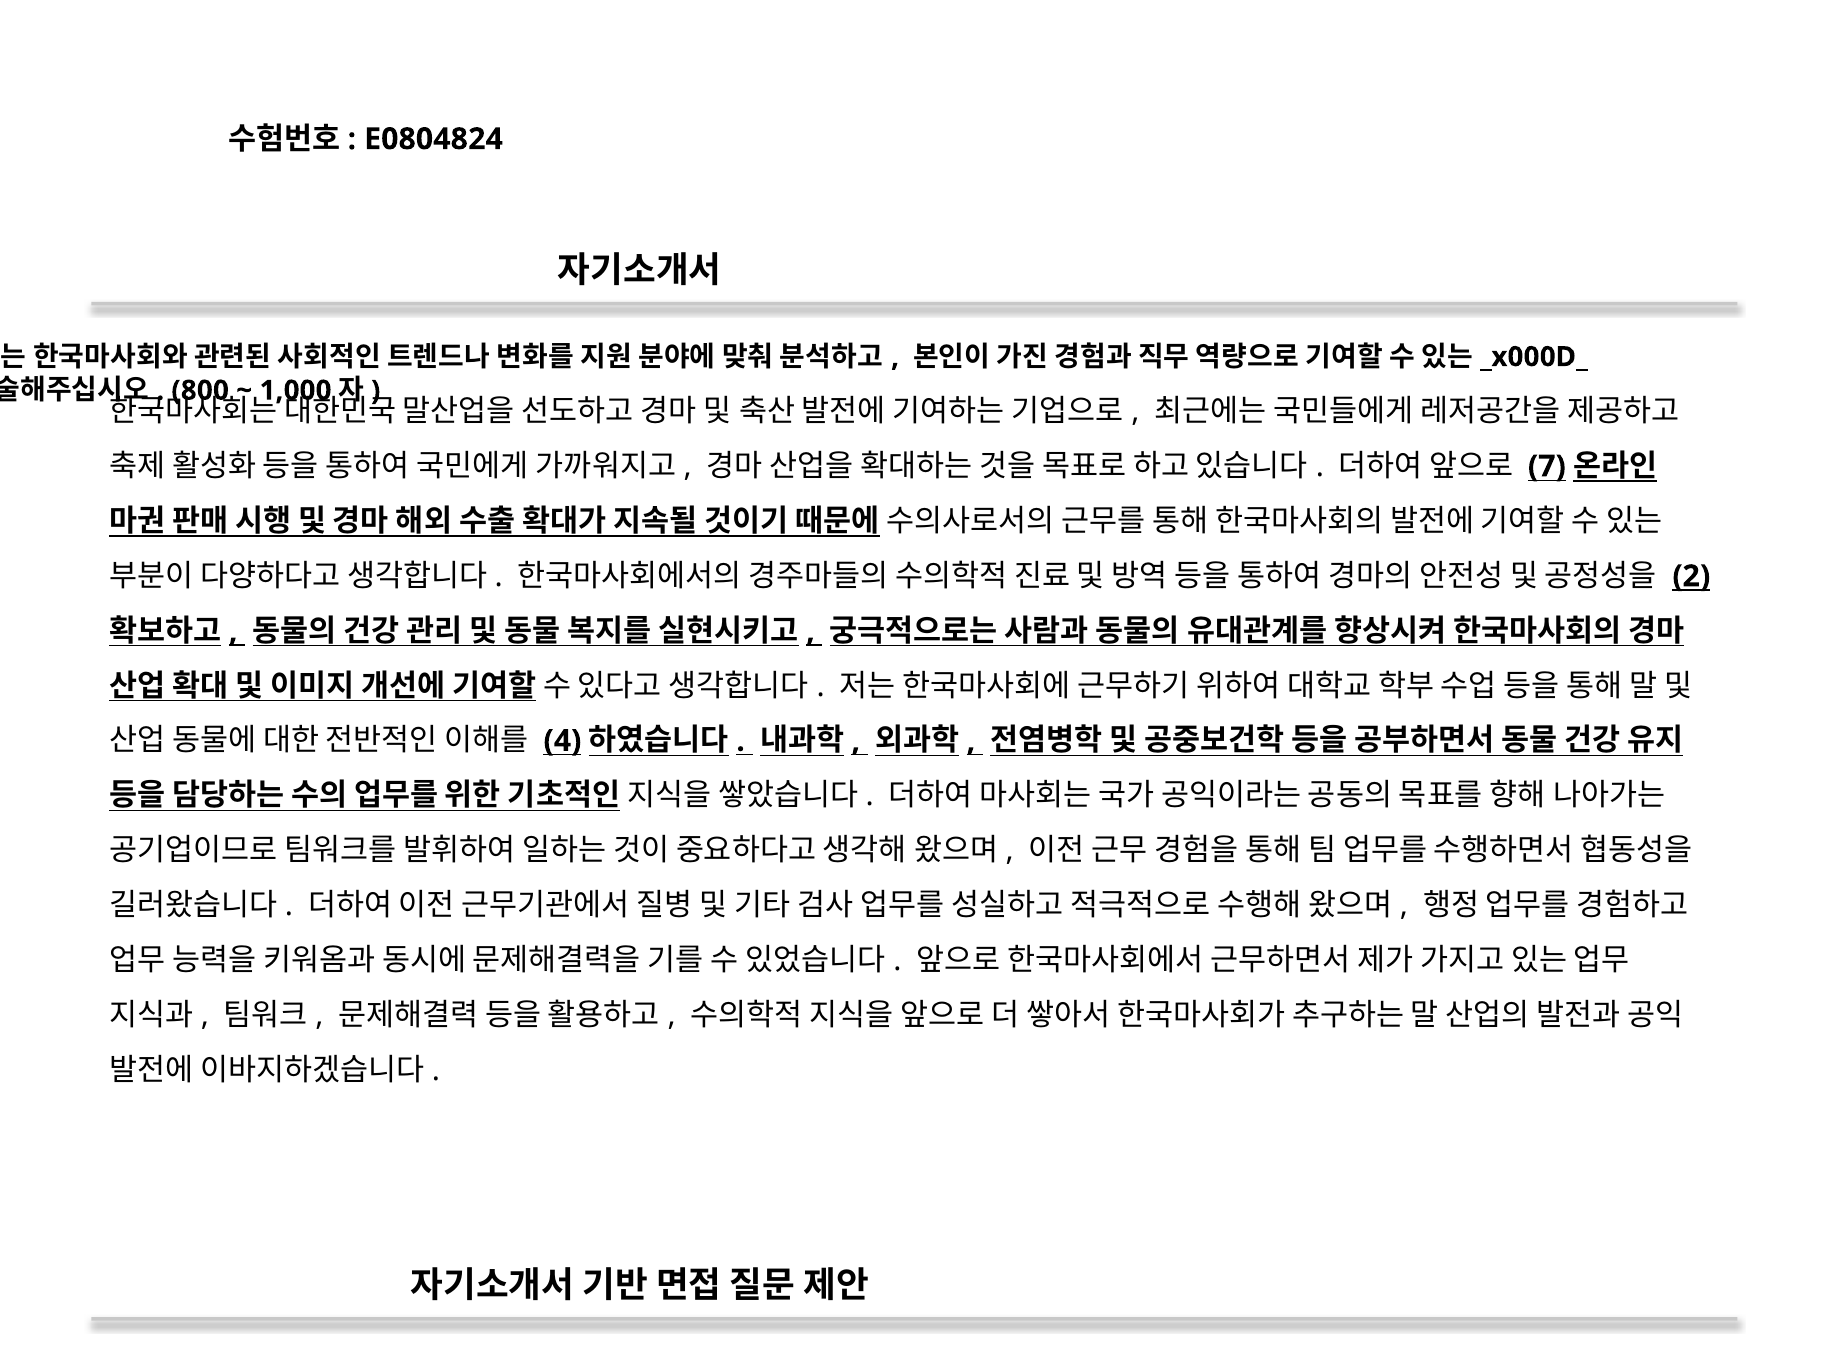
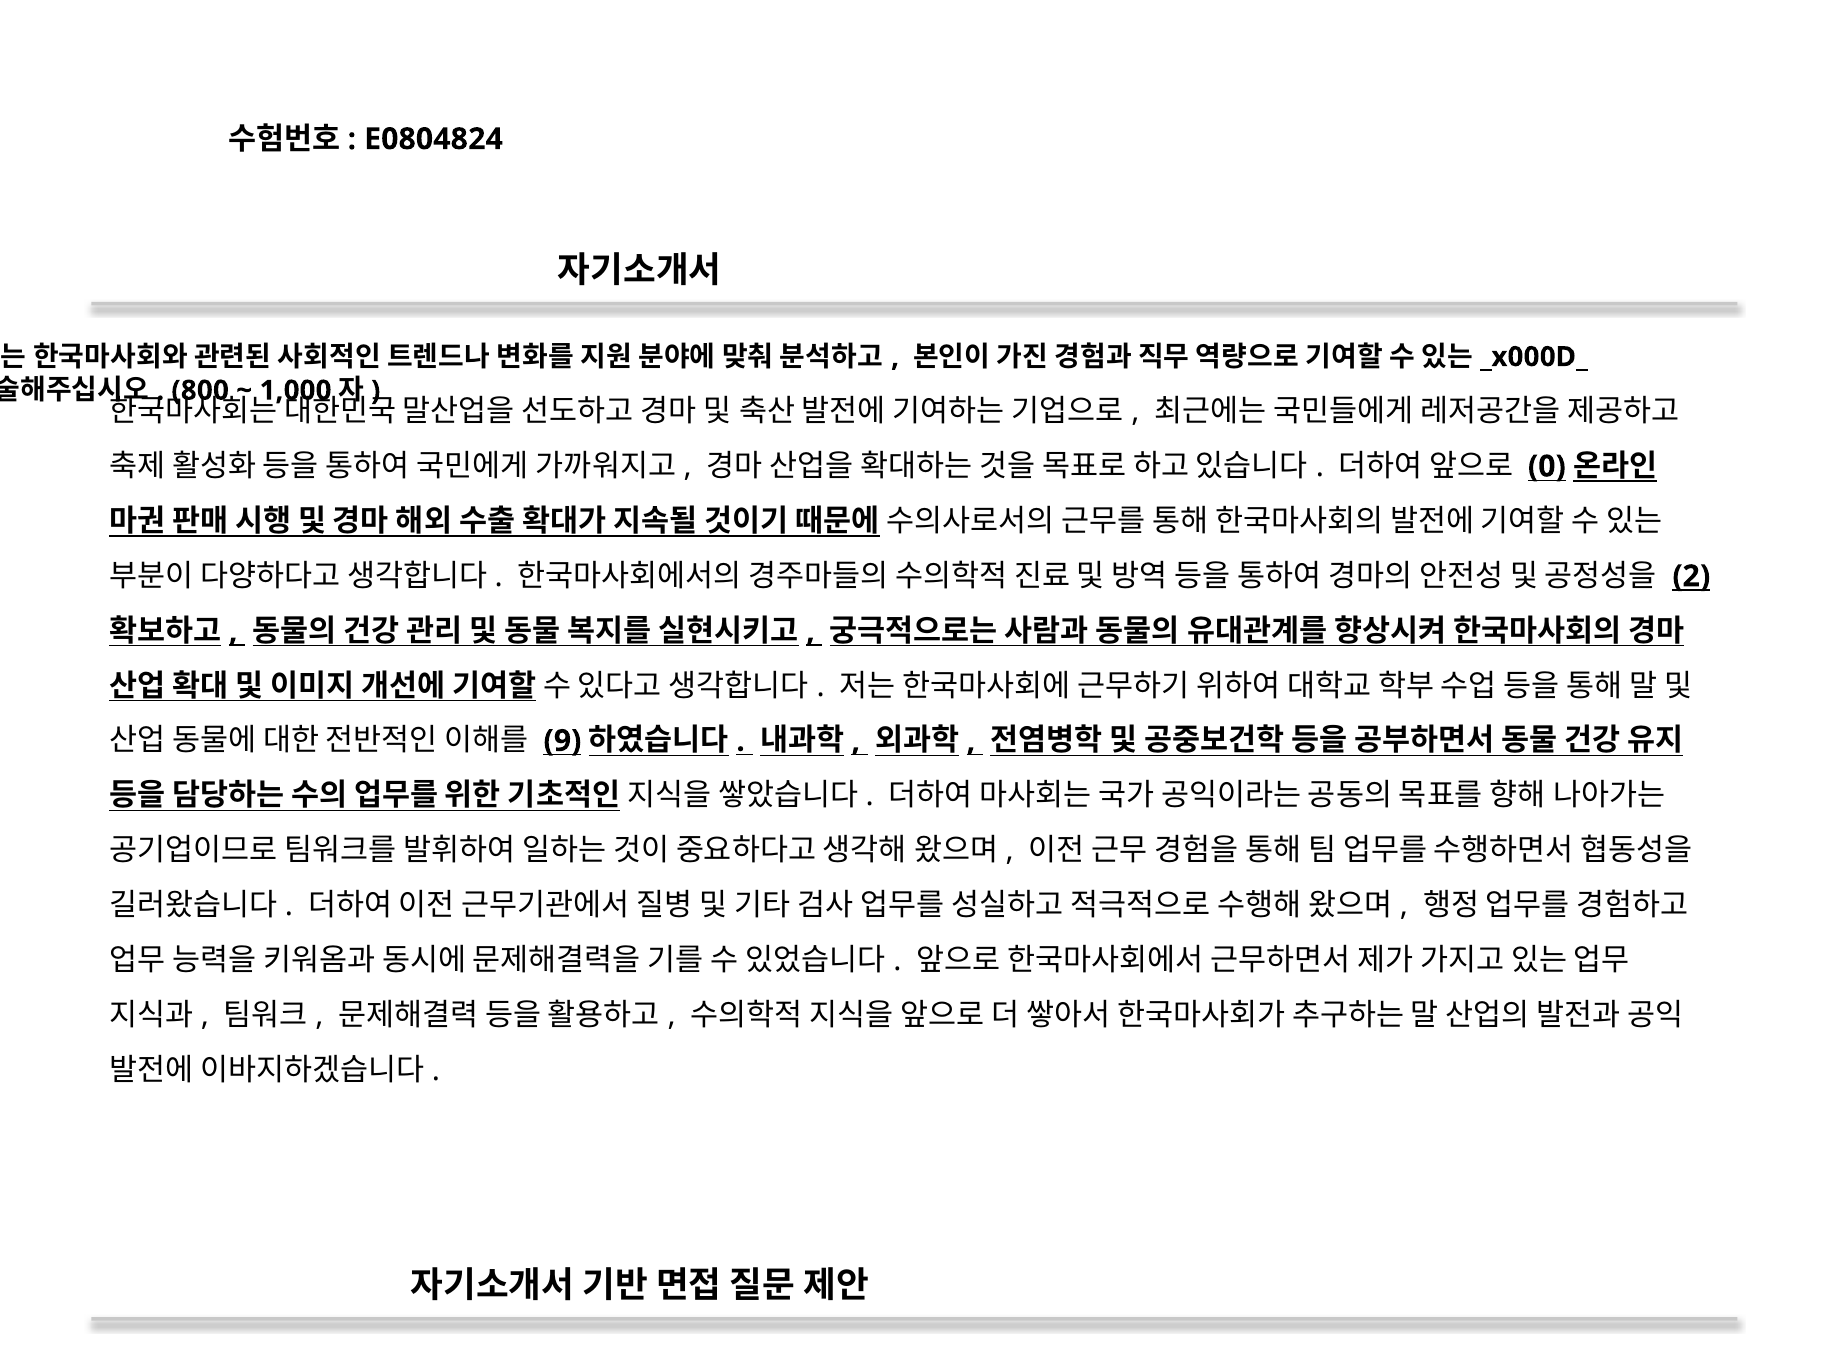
7: 7 -> 0 (1547, 466)
4: 4 -> 9 (562, 741)
